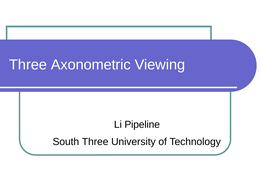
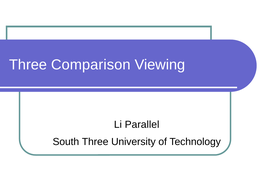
Axonometric: Axonometric -> Comparison (91, 65)
Pipeline: Pipeline -> Parallel (142, 124)
